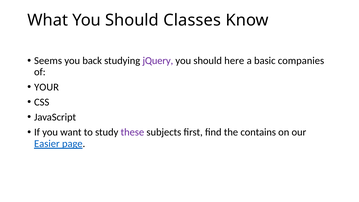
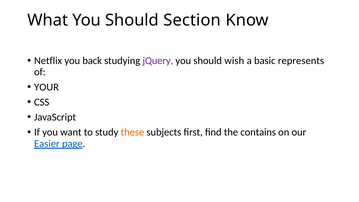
Classes: Classes -> Section (192, 20)
Seems: Seems -> Netflix (48, 61)
here: here -> wish (234, 61)
companies: companies -> represents (301, 61)
these colour: purple -> orange (132, 132)
